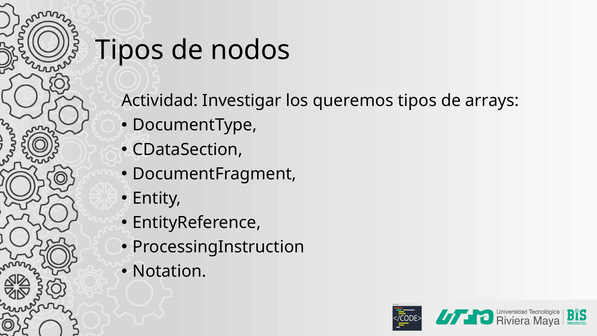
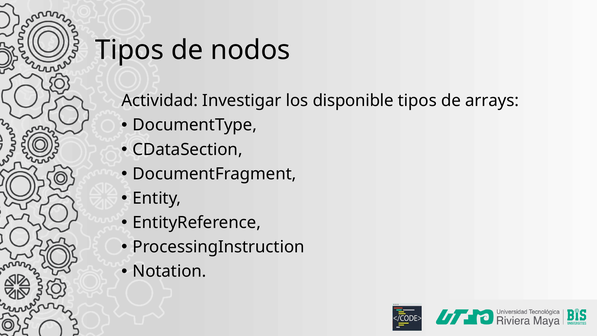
queremos: queremos -> disponible (353, 101)
